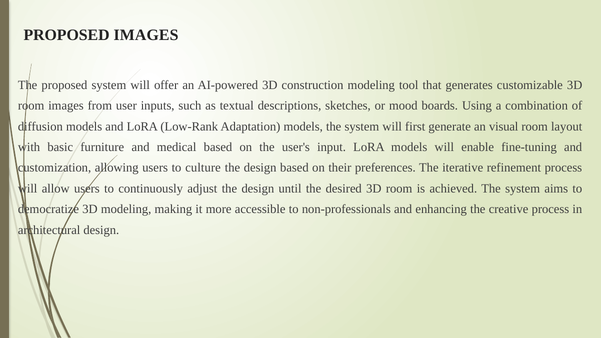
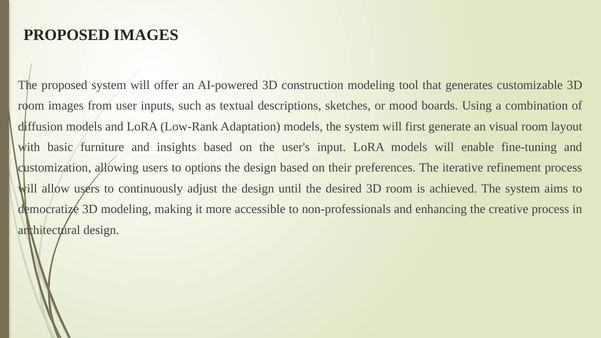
medical: medical -> insights (177, 147)
culture: culture -> options (203, 168)
